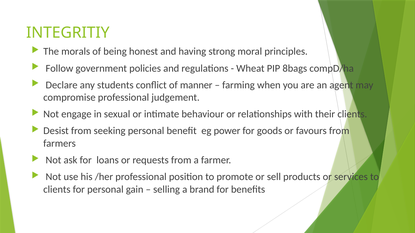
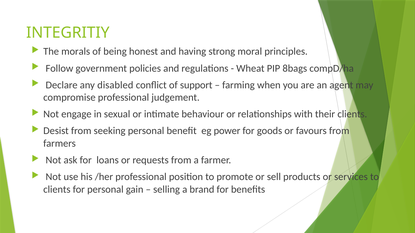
students: students -> disabled (115, 85)
manner: manner -> support (196, 85)
